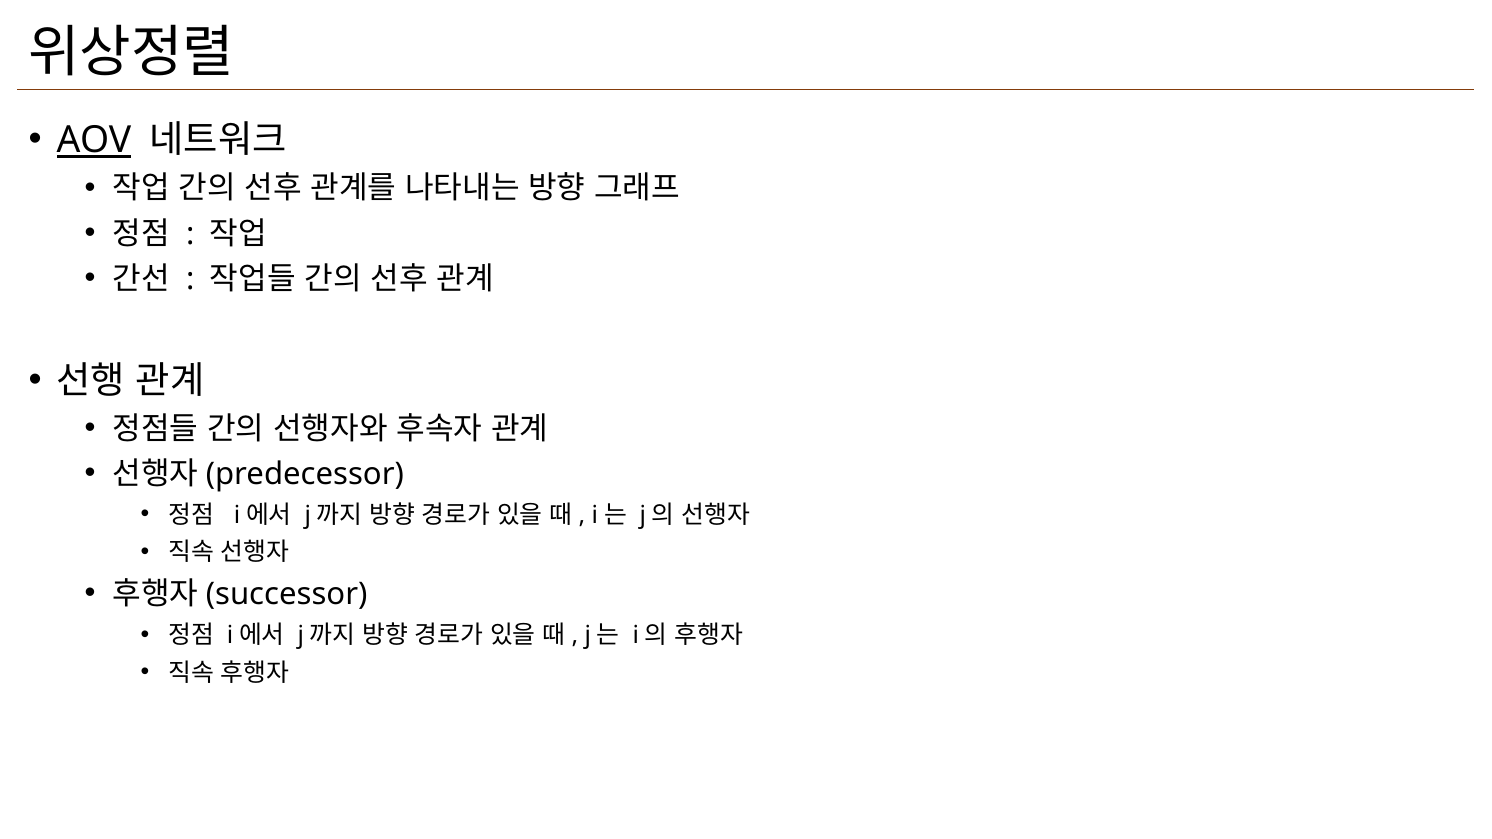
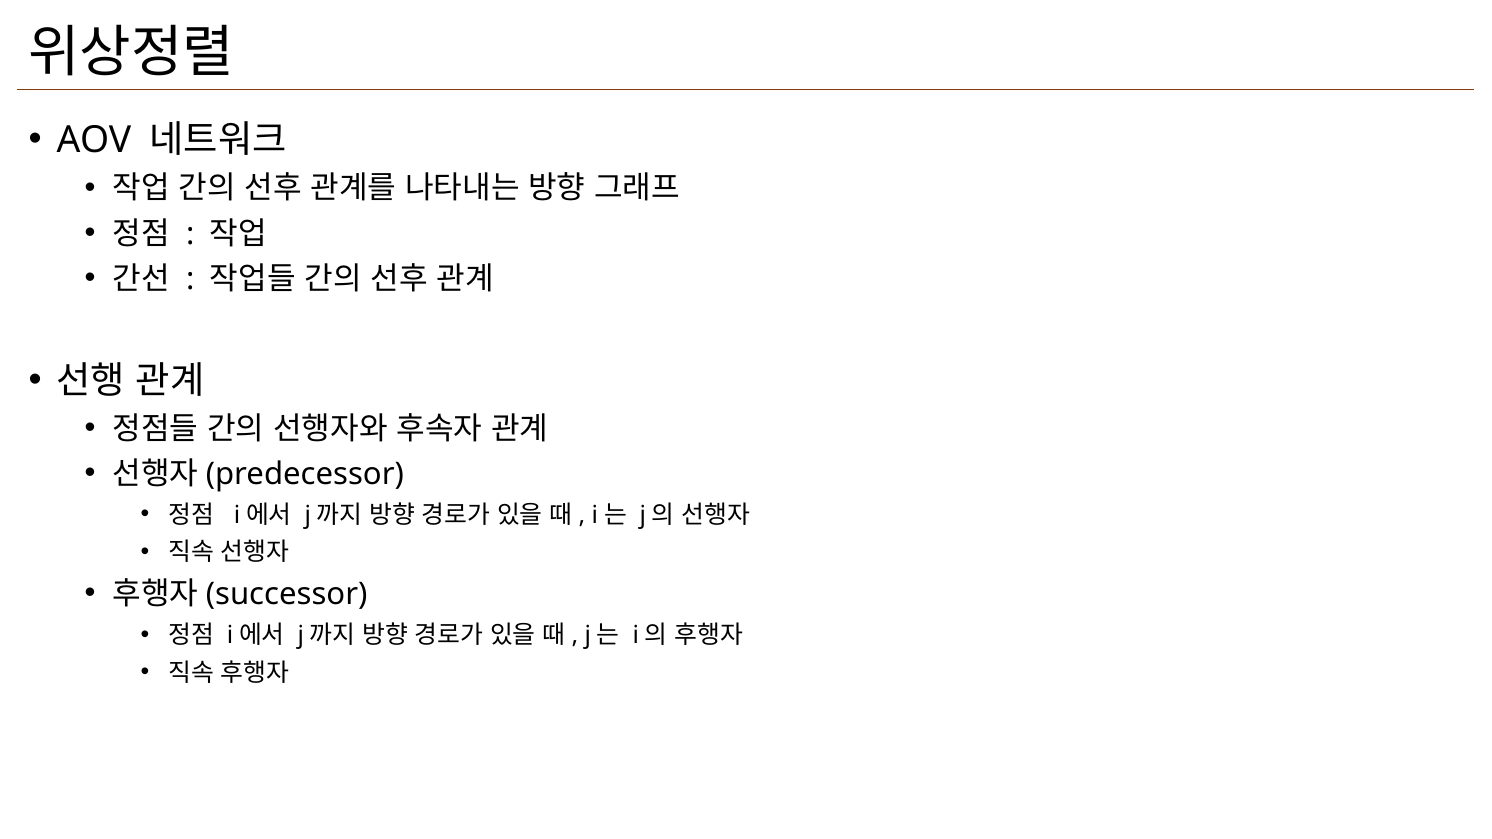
AOV underline: present -> none (94, 140)
